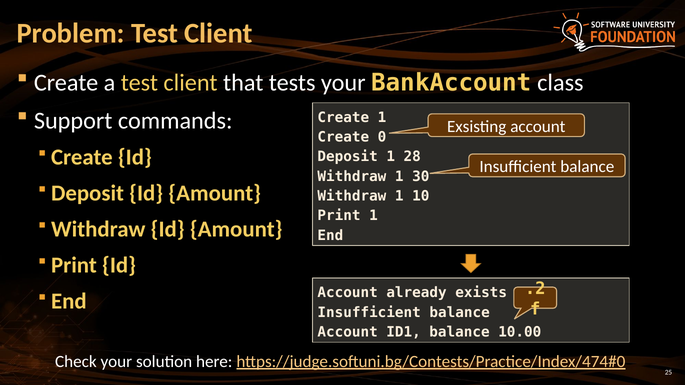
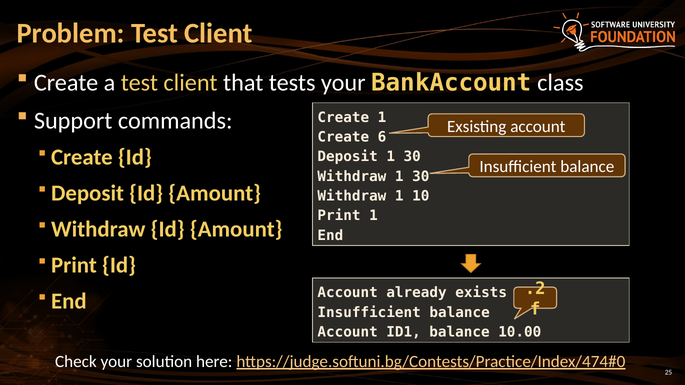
0: 0 -> 6 (382, 137)
Deposit 1 28: 28 -> 30 (412, 157)
